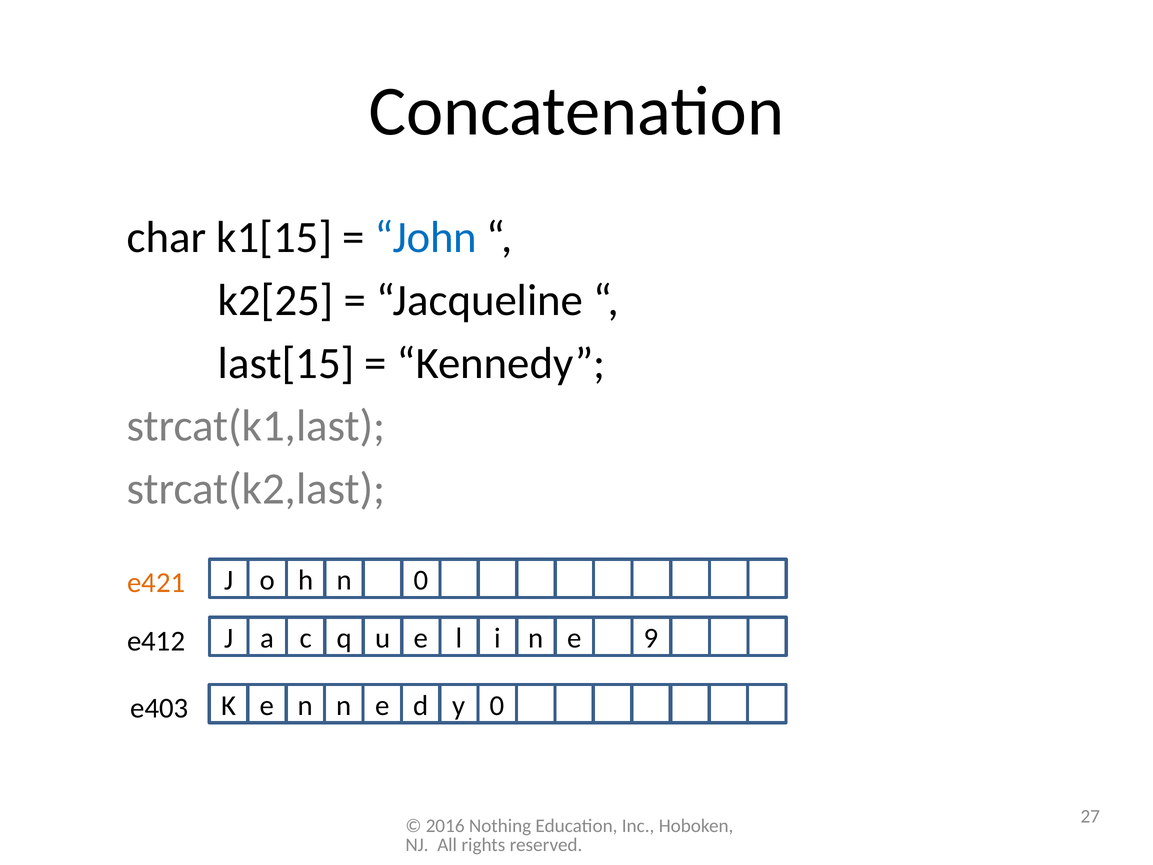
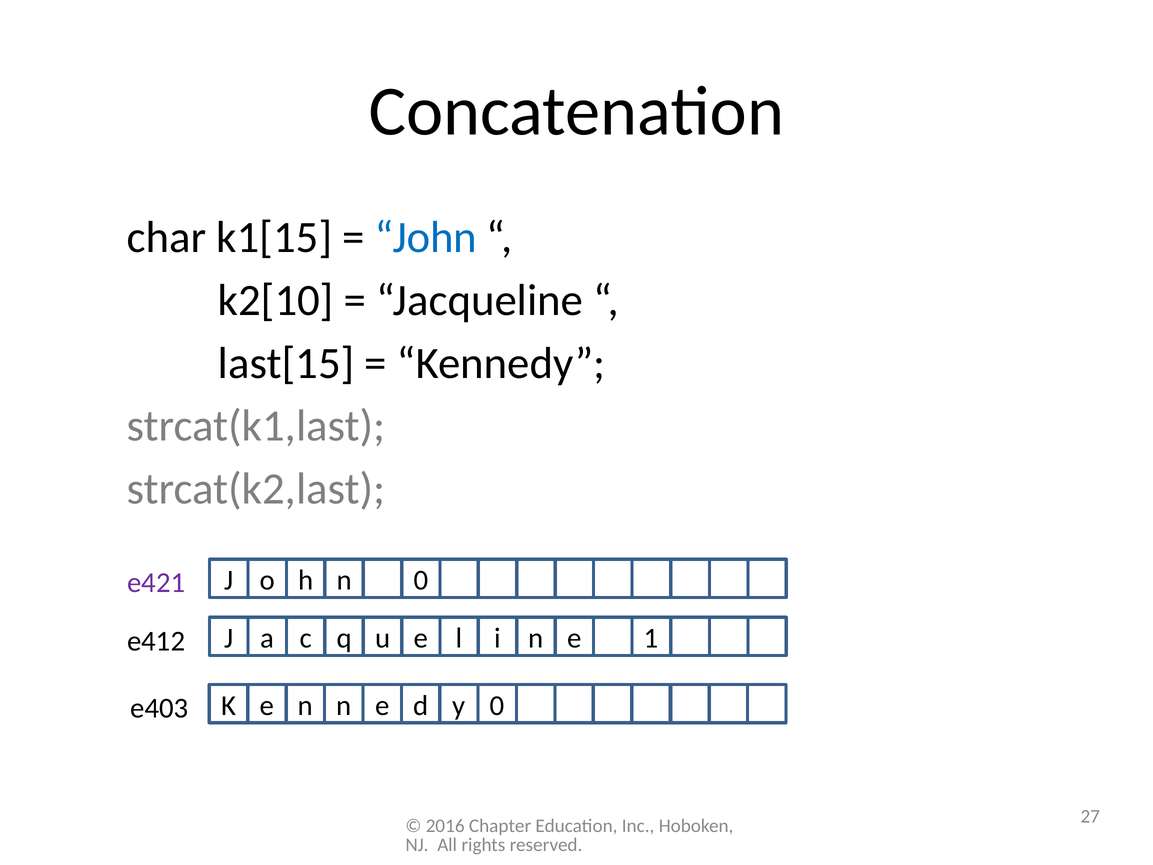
k2[25: k2[25 -> k2[10 (276, 300)
e421 colour: orange -> purple (156, 582)
9: 9 -> 1 (651, 638)
Nothing: Nothing -> Chapter (500, 826)
